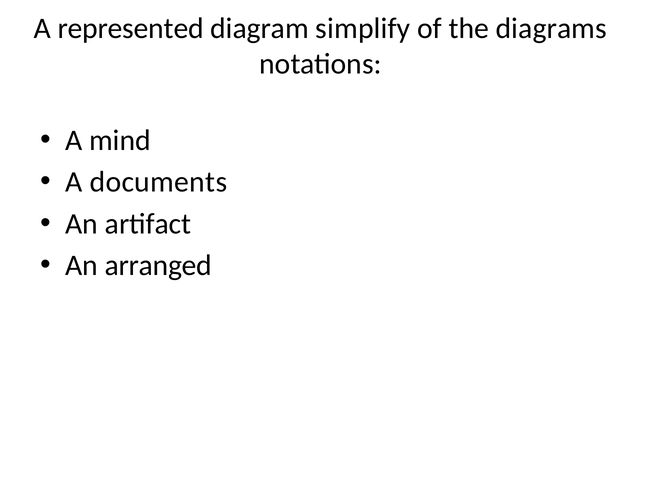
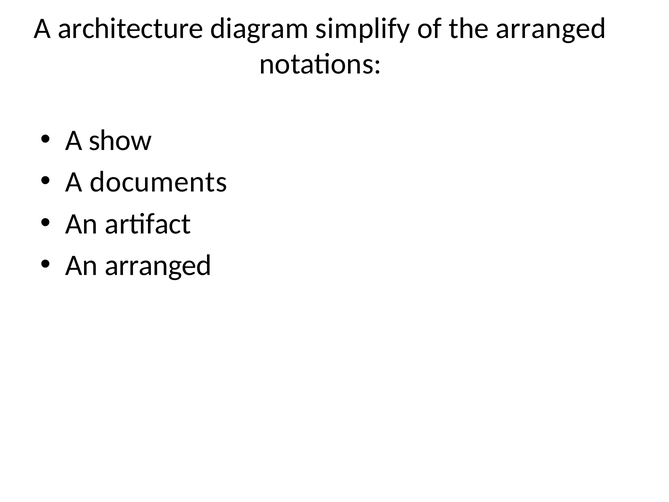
represented: represented -> architecture (131, 28)
the diagrams: diagrams -> arranged (551, 28)
mind: mind -> show (120, 140)
